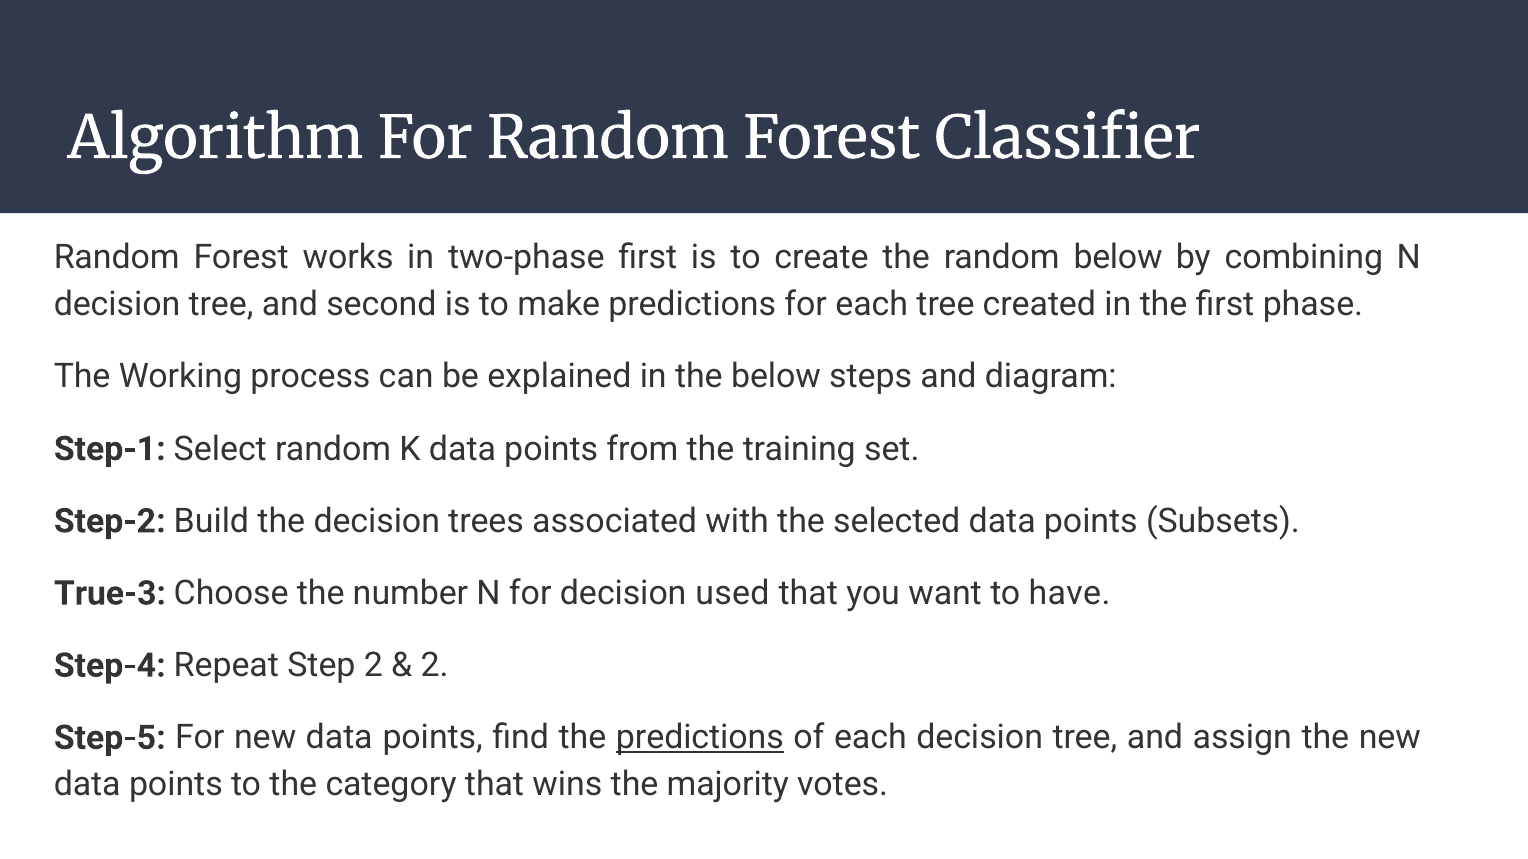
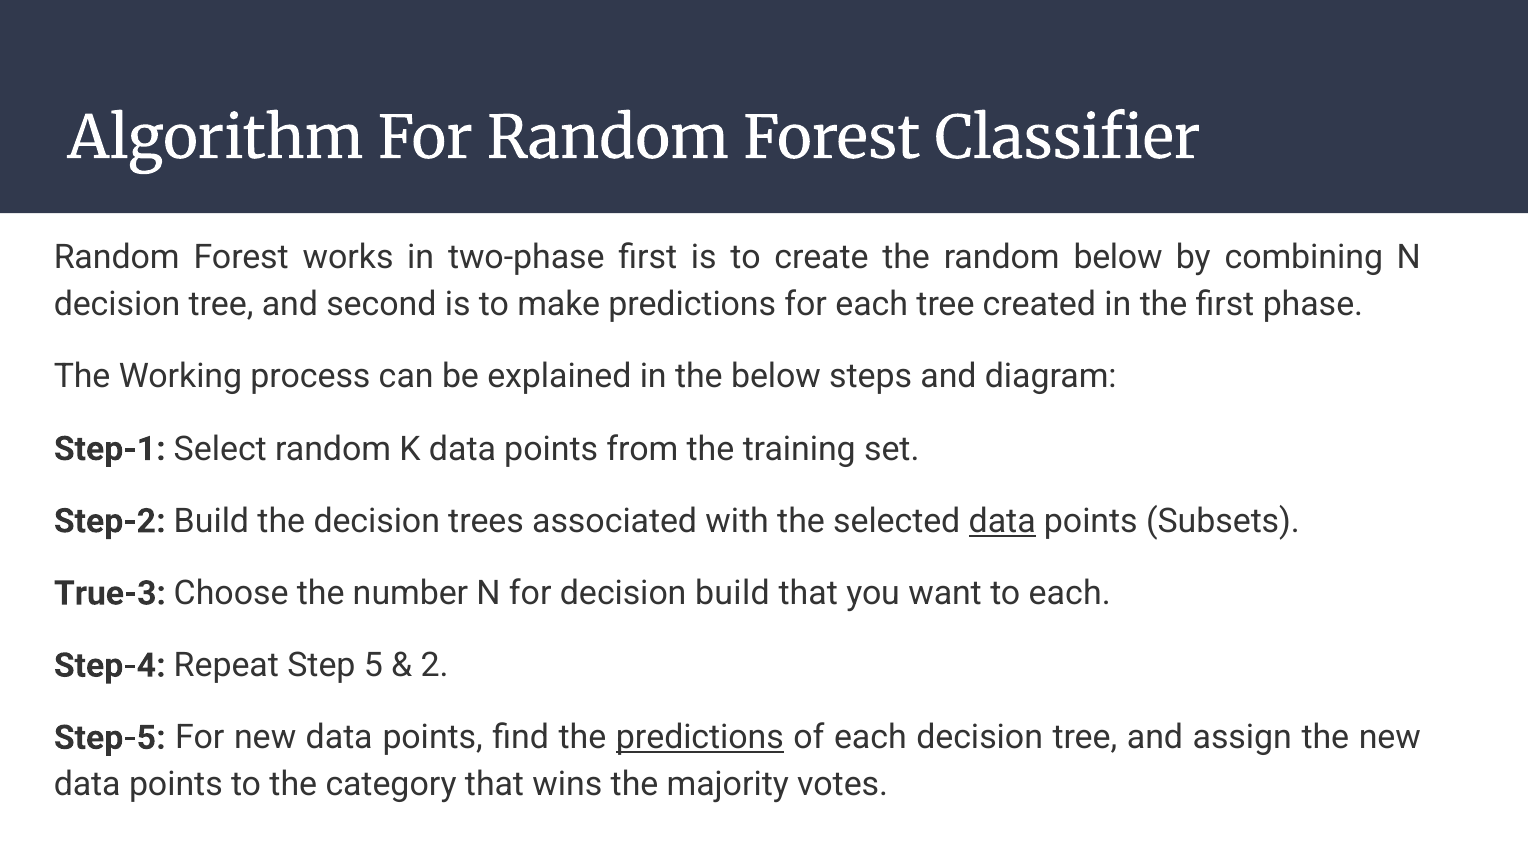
data underline: none -> present (1002, 521)
decision used: used -> build (732, 594)
to have: have -> each (1070, 594)
Step 2: 2 -> 5 (373, 666)
